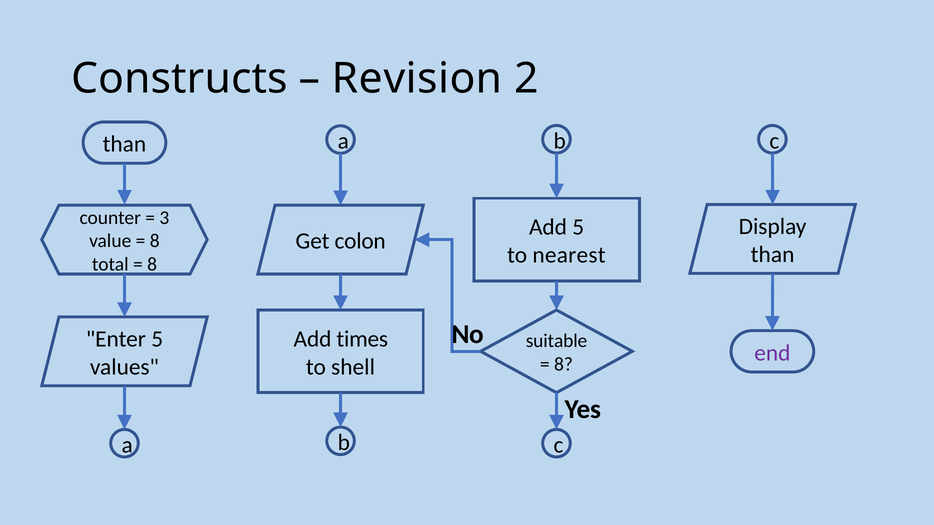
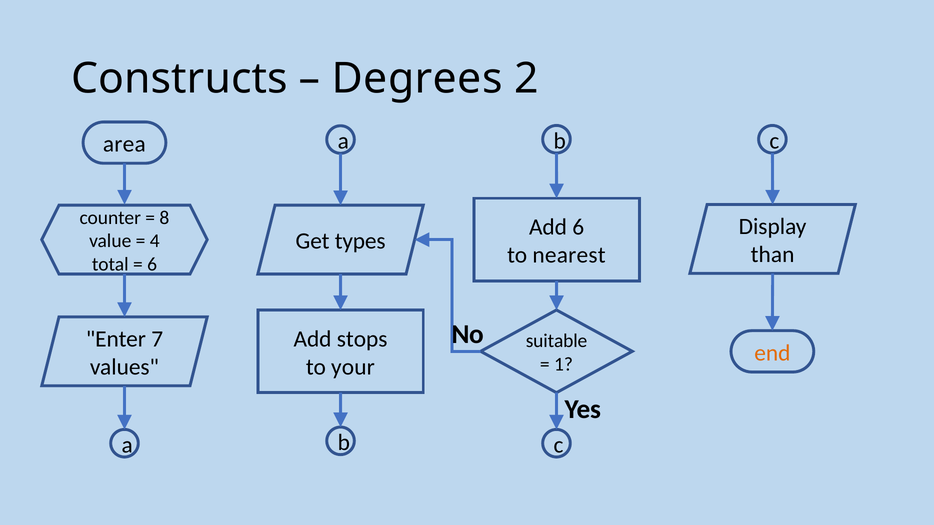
Revision: Revision -> Degrees (417, 78)
than: than -> area (124, 144)
3: 3 -> 8 (164, 218)
Add 5: 5 -> 6 (578, 227)
colon: colon -> types (360, 241)
8: 8 -> 4 (155, 241)
8: 8 -> 6 (152, 265)
Enter 5: 5 -> 7 (157, 339)
times: times -> stops (362, 339)
end colour: purple -> orange (772, 353)
8: 8 -> 1 (563, 365)
shell: shell -> your (353, 367)
